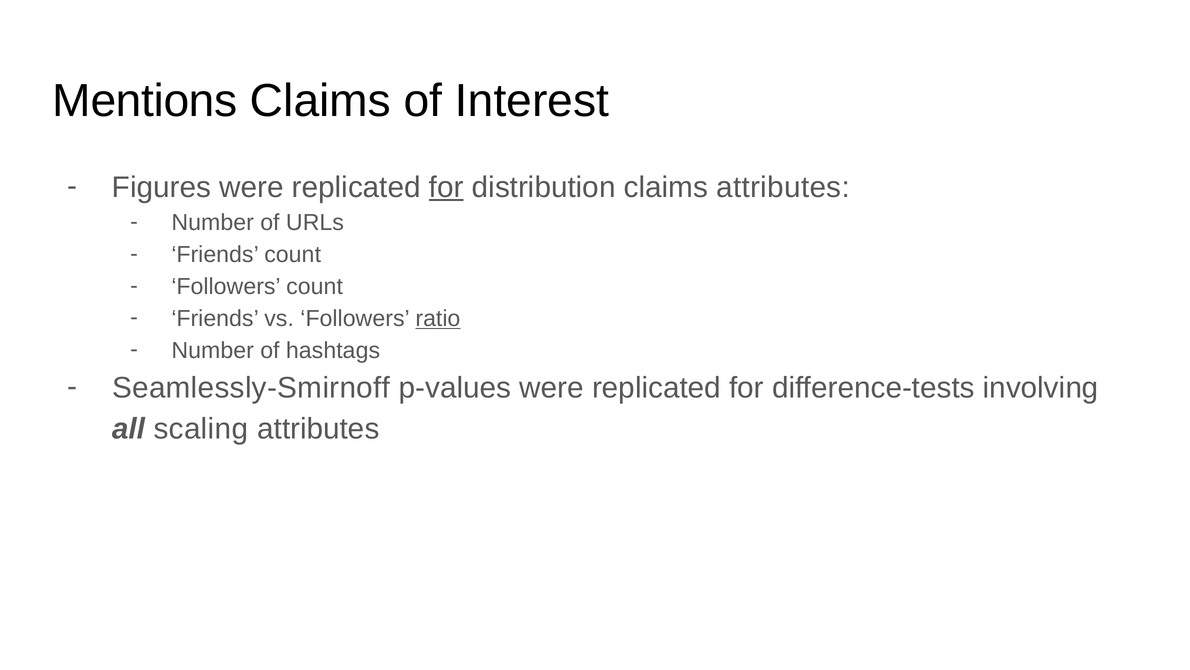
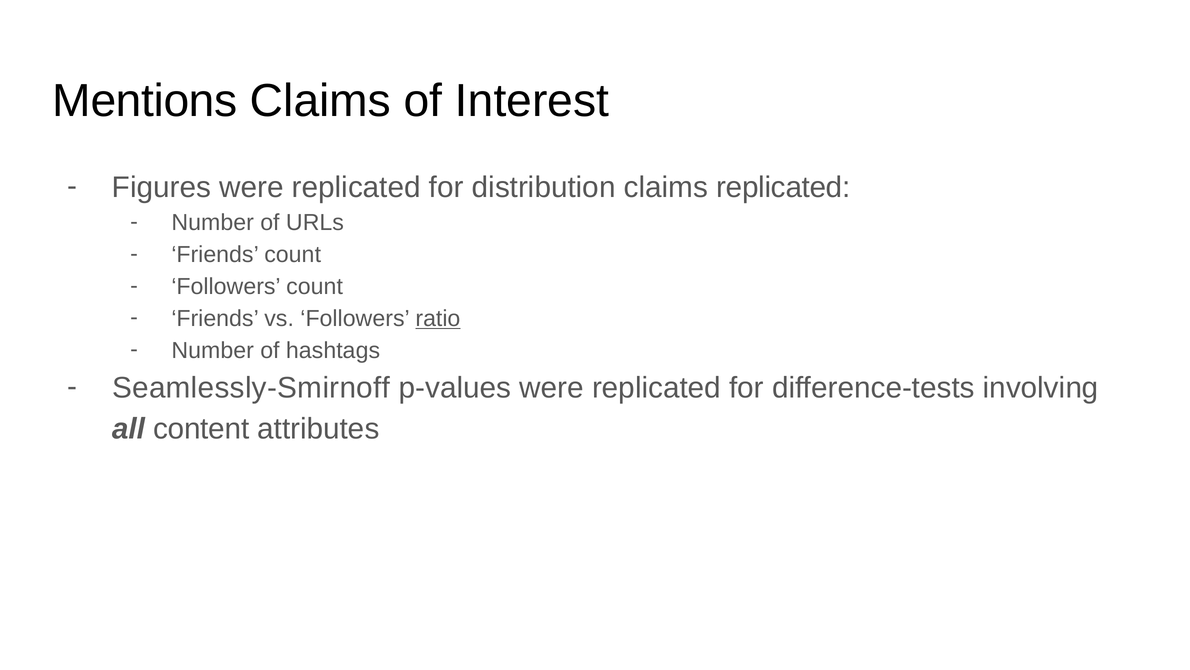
for underline: present -> none (446, 187)
claims attributes: attributes -> replicated (783, 187)
scaling: scaling -> content (201, 429)
